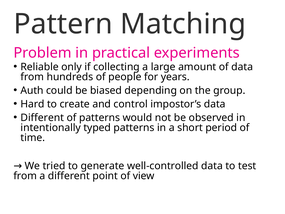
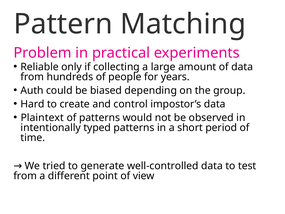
Different: Different -> Plaintext (42, 118)
